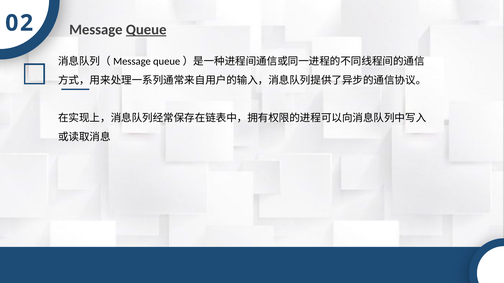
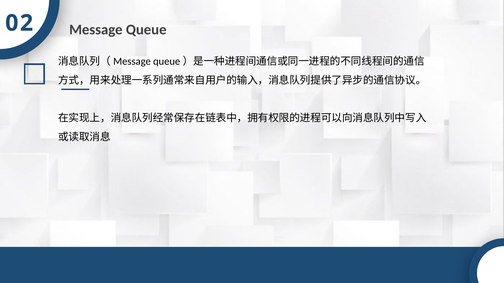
Queue underline: present -> none (146, 30)
